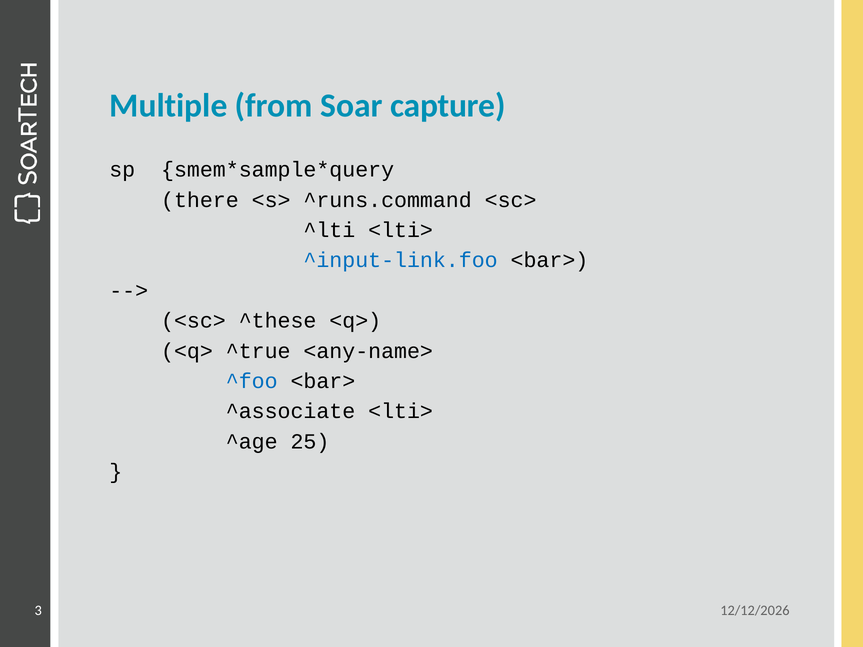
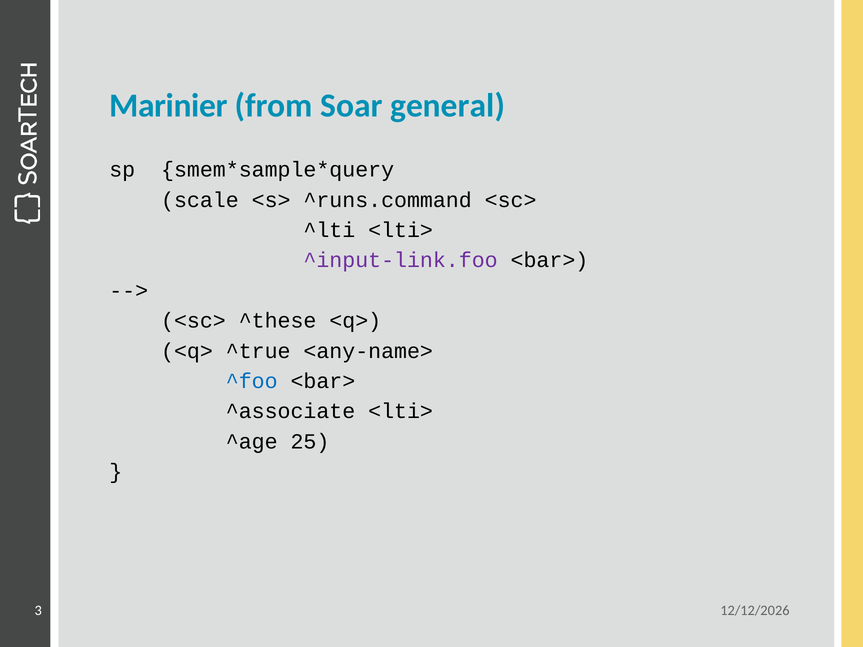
Multiple: Multiple -> Marinier (168, 106)
capture: capture -> general (448, 106)
there: there -> scale (200, 200)
^input-link.foo colour: blue -> purple (401, 260)
